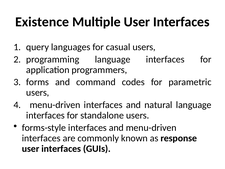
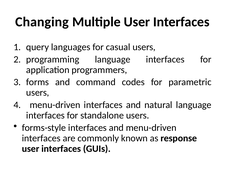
Existence: Existence -> Changing (42, 22)
